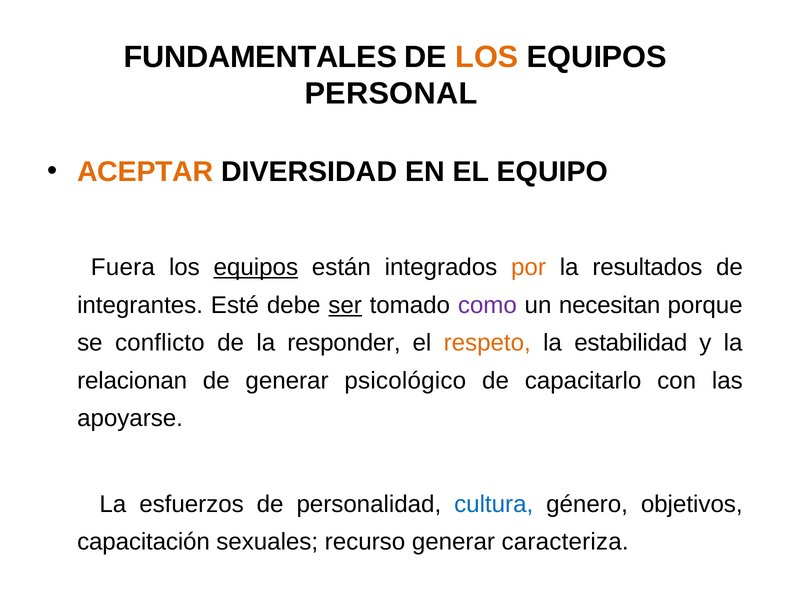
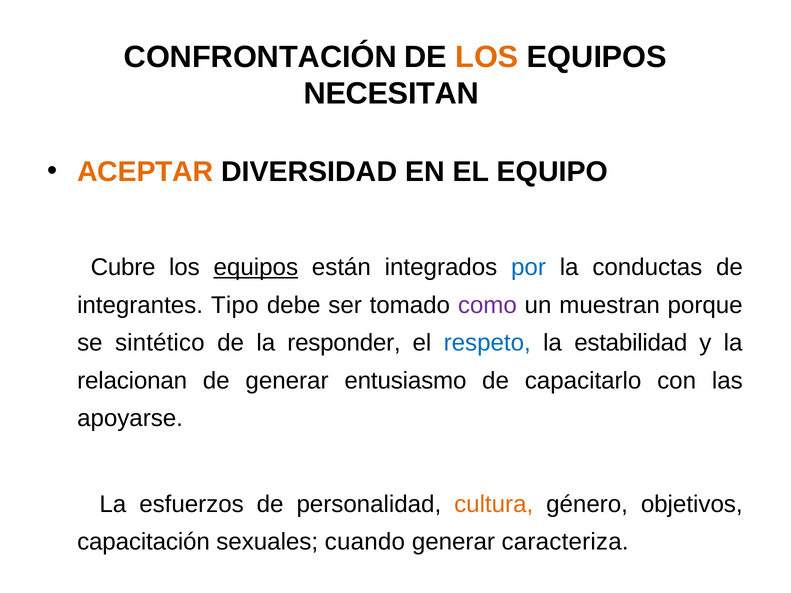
FUNDAMENTALES: FUNDAMENTALES -> CONFRONTACIÓN (260, 57)
PERSONAL: PERSONAL -> NECESITAN (391, 94)
Fuera: Fuera -> Cubre (123, 267)
por colour: orange -> blue (529, 267)
resultados: resultados -> conductas (647, 267)
Esté: Esté -> Tipo (235, 305)
ser underline: present -> none (345, 305)
necesitan: necesitan -> muestran (610, 305)
conflicto: conflicto -> sintético (160, 343)
respeto colour: orange -> blue (487, 343)
psicológico: psicológico -> entusiasmo (405, 381)
cultura colour: blue -> orange (494, 504)
recurso: recurso -> cuando (365, 542)
